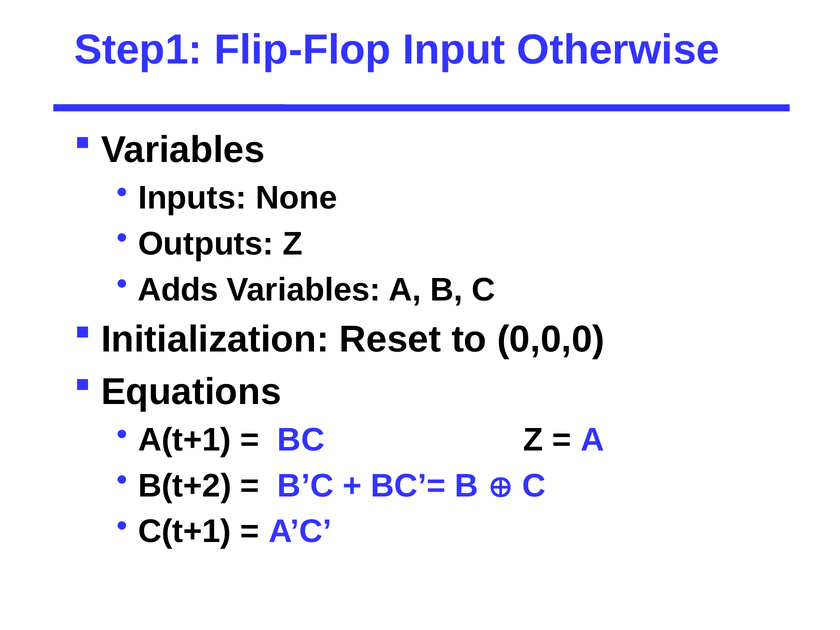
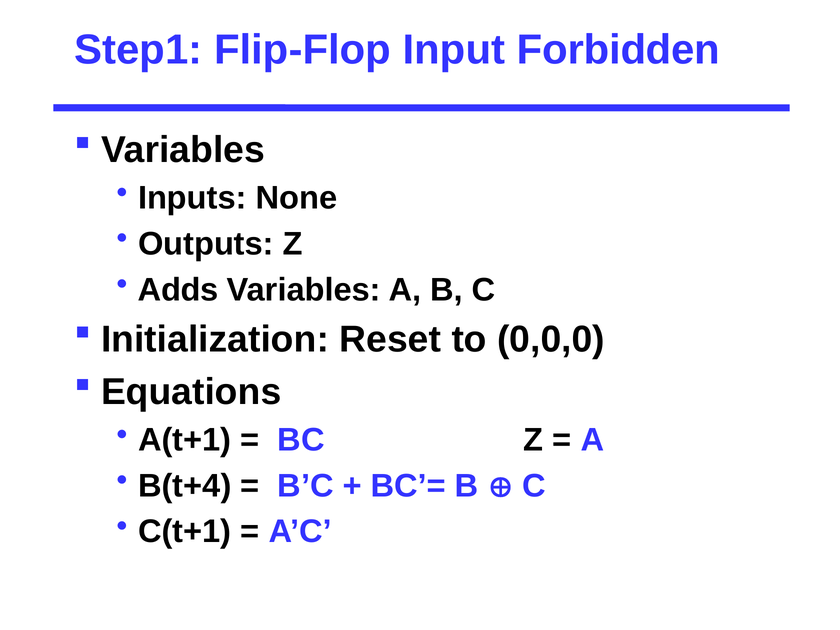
Otherwise: Otherwise -> Forbidden (618, 50)
B(t+2: B(t+2 -> B(t+4 (185, 486)
